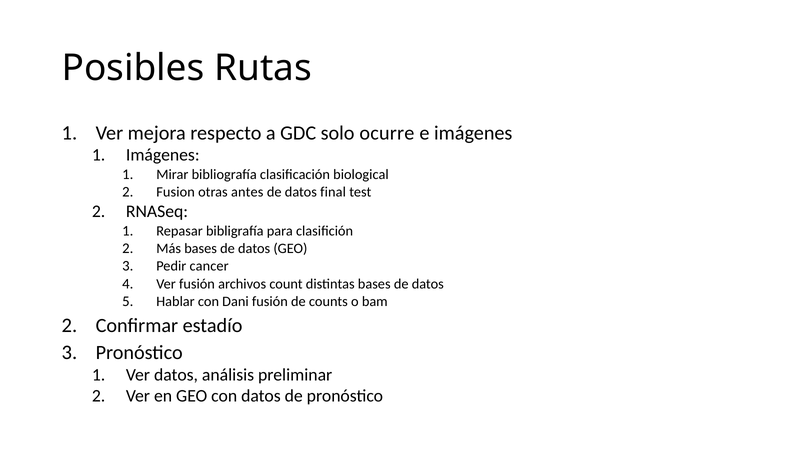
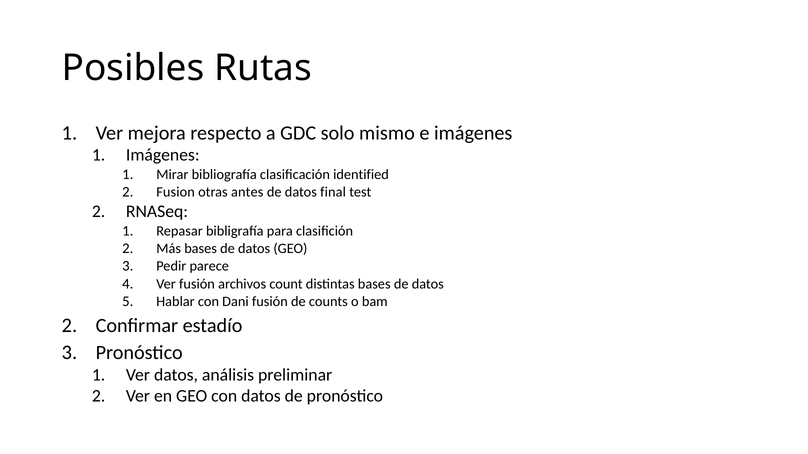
ocurre: ocurre -> mismo (387, 133)
biological: biological -> identified (361, 175)
cancer: cancer -> parece (209, 266)
